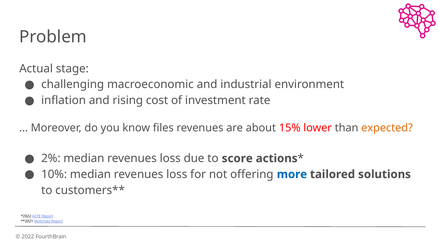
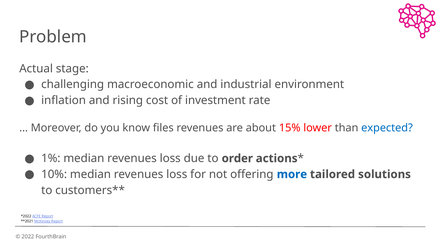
expected colour: orange -> blue (387, 128)
2%: 2% -> 1% (51, 159)
score: score -> order (237, 159)
